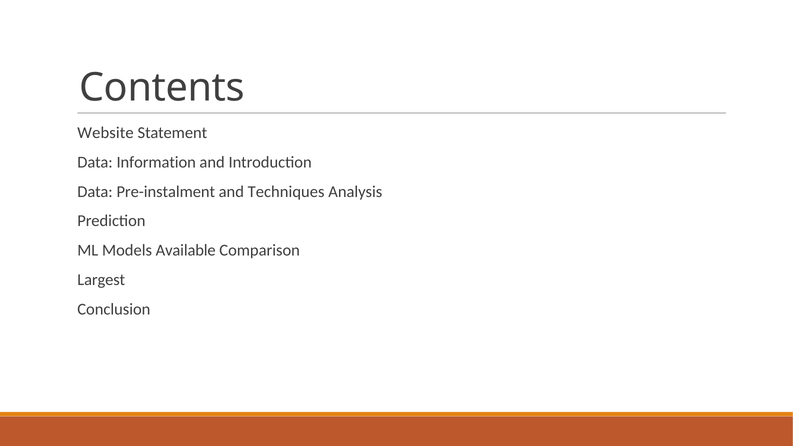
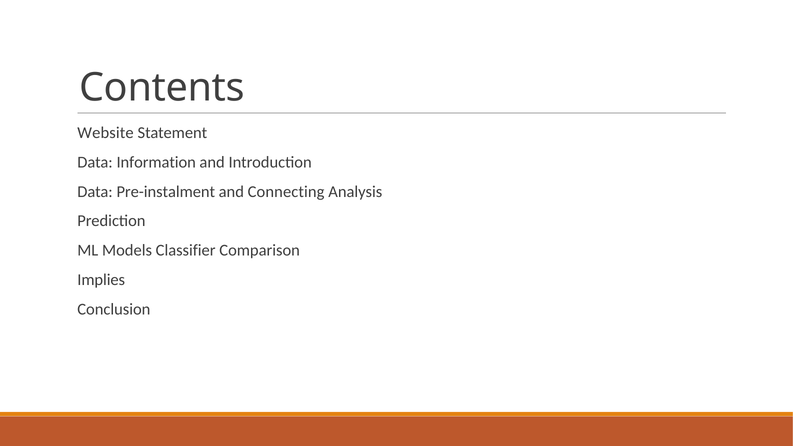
Techniques: Techniques -> Connecting (286, 192)
Available: Available -> Classifier (186, 250)
Largest: Largest -> Implies (101, 280)
